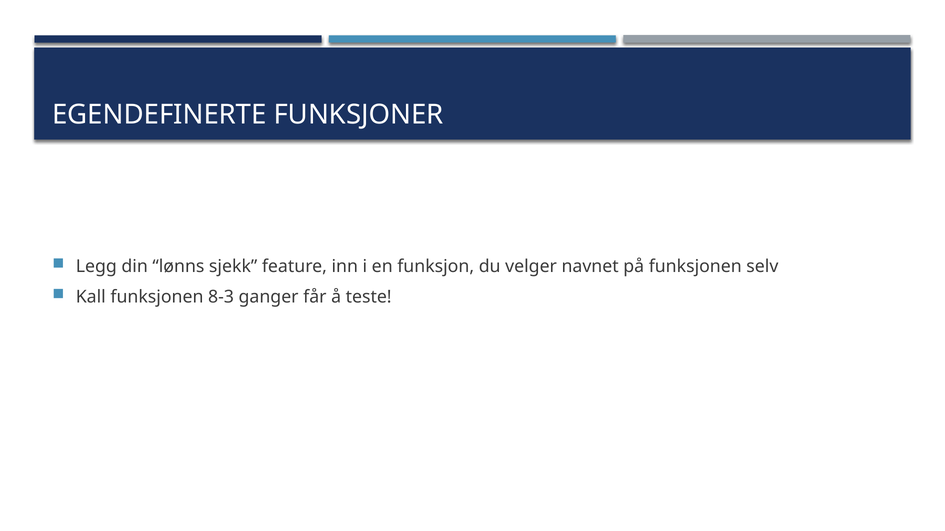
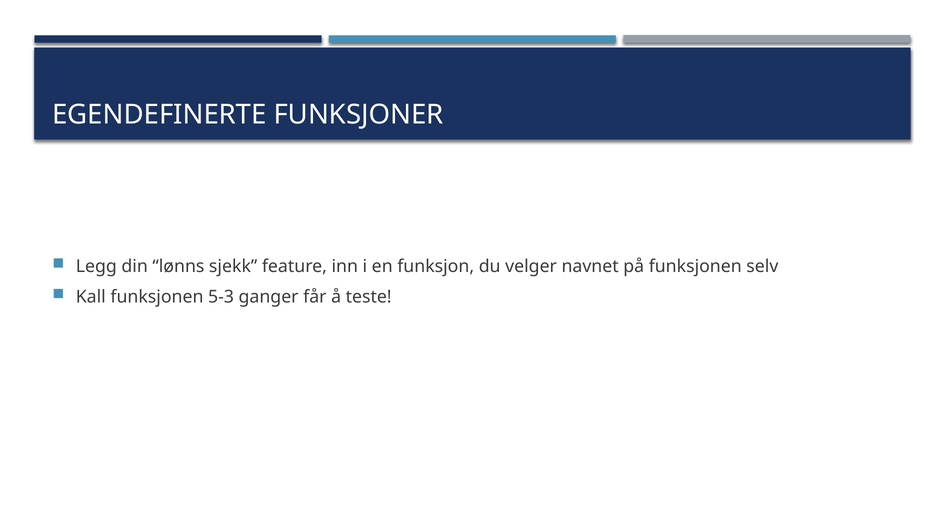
8-3: 8-3 -> 5-3 (221, 297)
